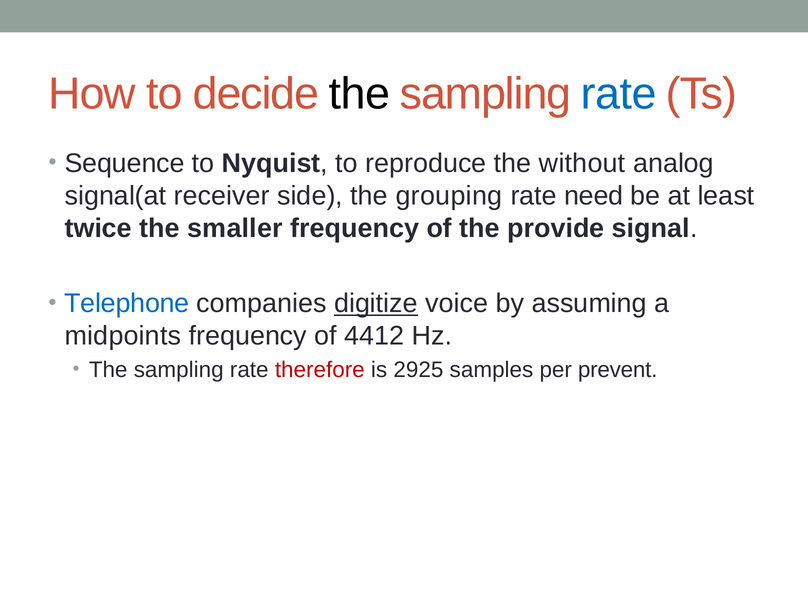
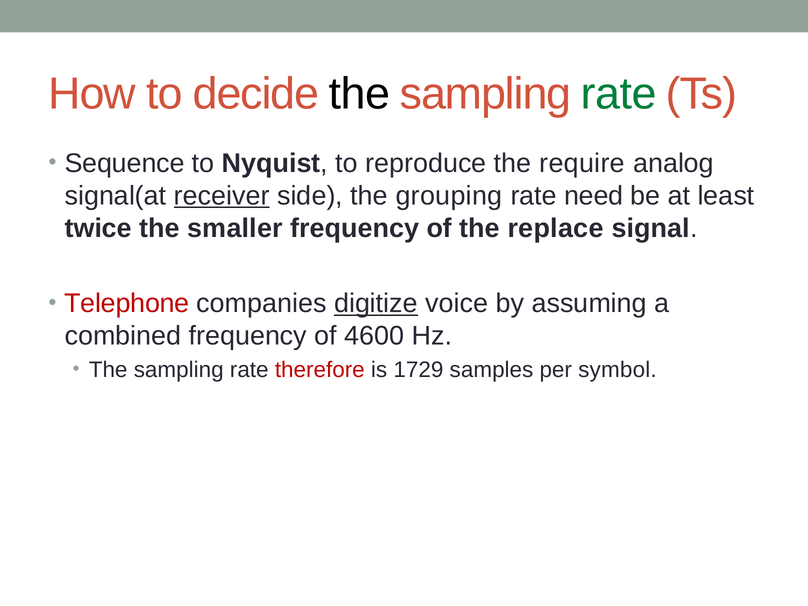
rate colour: blue -> green (619, 94)
without: without -> require (582, 163)
receiver underline: none -> present (222, 196)
provide: provide -> replace (556, 228)
Telephone colour: blue -> red (127, 304)
midpoints: midpoints -> combined (123, 336)
4412: 4412 -> 4600 (374, 336)
2925: 2925 -> 1729 (418, 370)
prevent: prevent -> symbol (617, 370)
